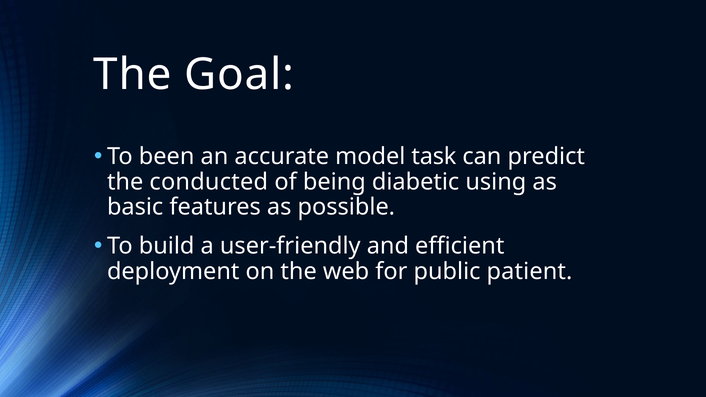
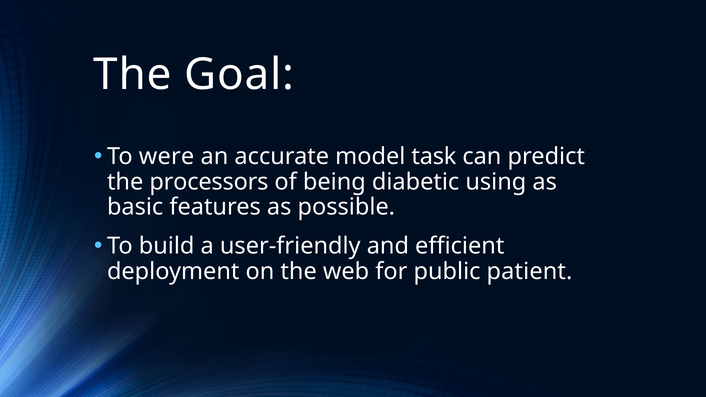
been: been -> were (167, 156)
conducted: conducted -> processors (209, 182)
